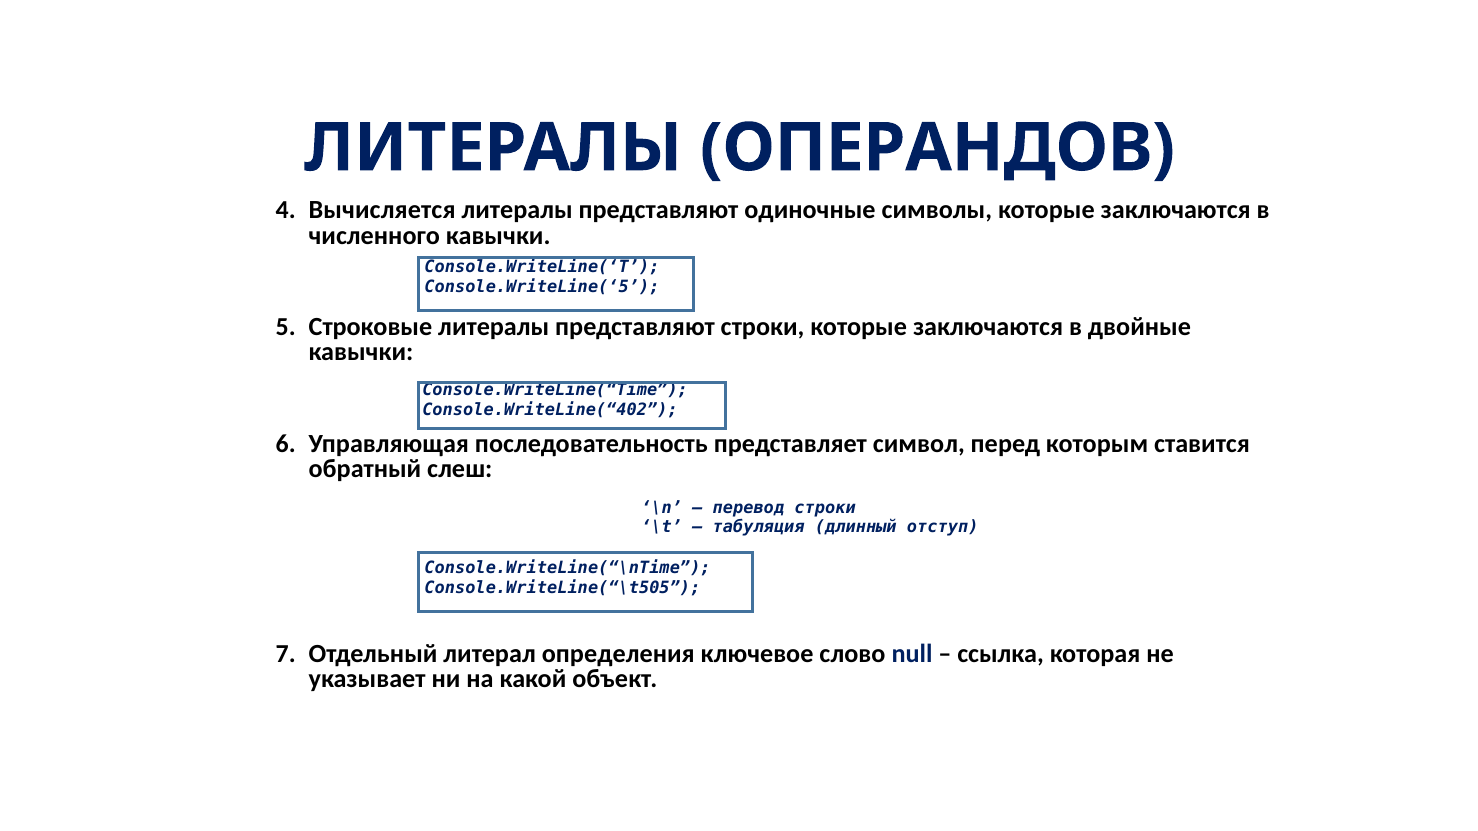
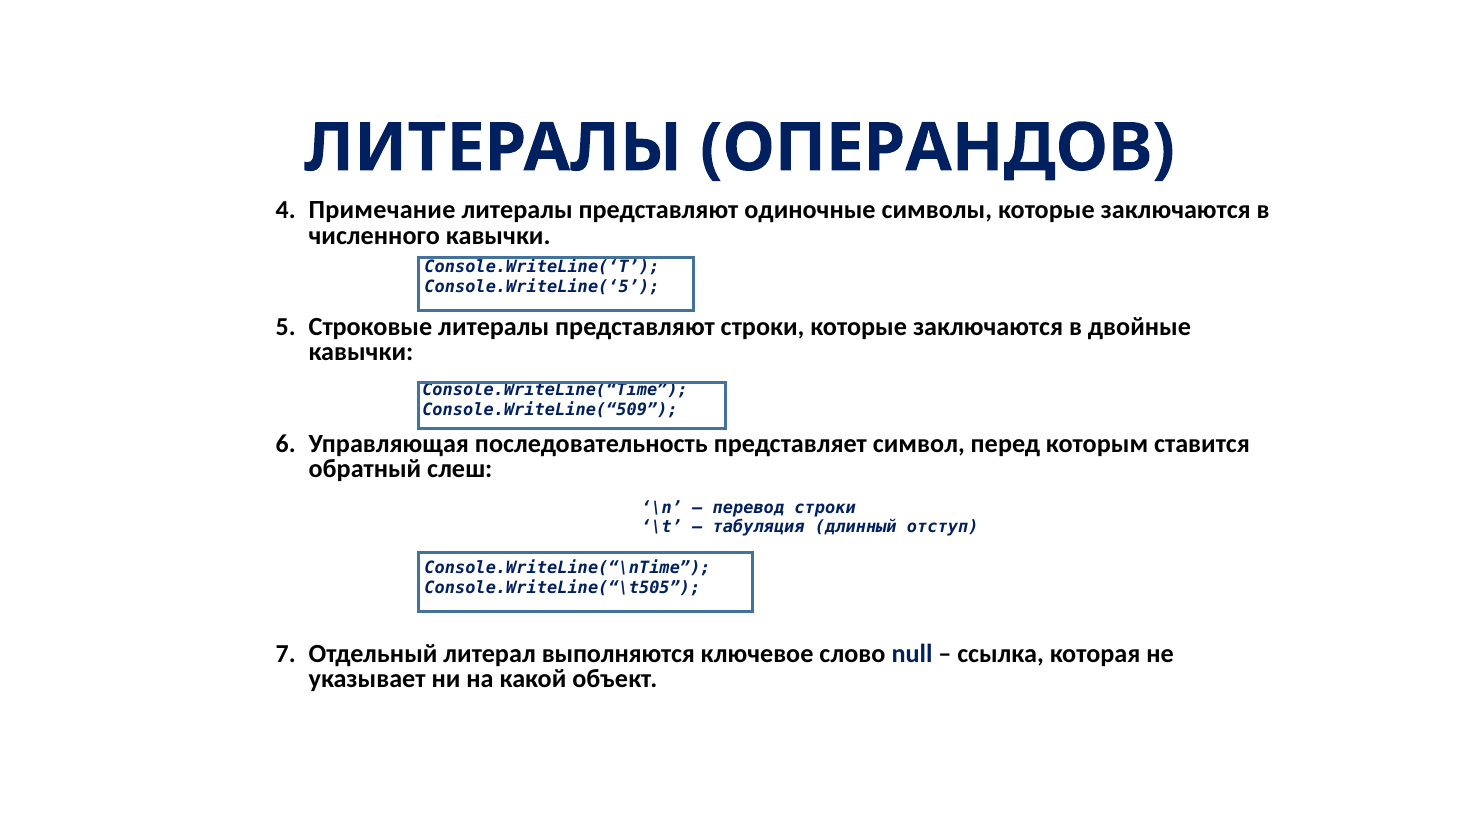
Вычисляется: Вычисляется -> Примечание (382, 210)
Console.WriteLine(“402: Console.WriteLine(“402 -> Console.WriteLine(“509 (550, 410)
определения: определения -> выполняются (618, 654)
